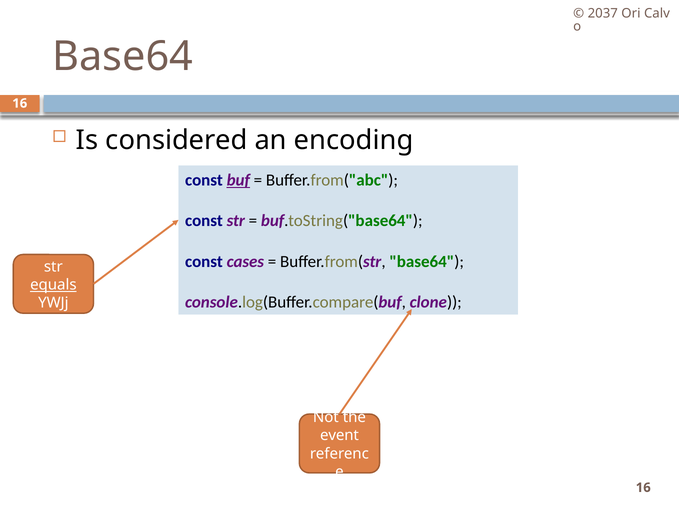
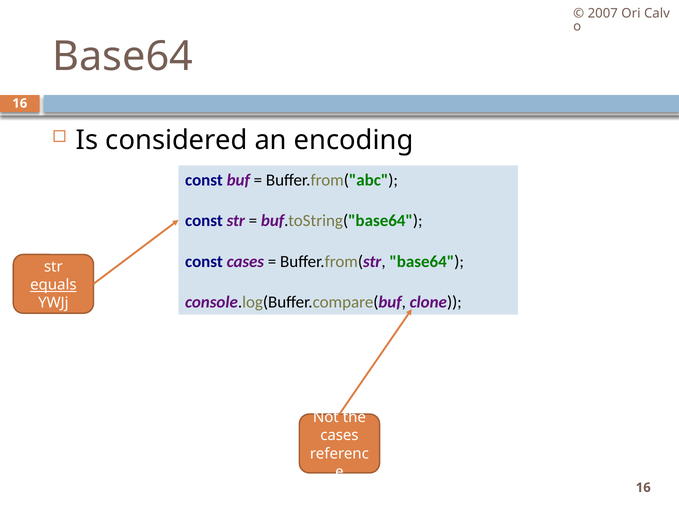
2037: 2037 -> 2007 (603, 13)
buf underline: present -> none (238, 180)
event: event -> cases (339, 436)
